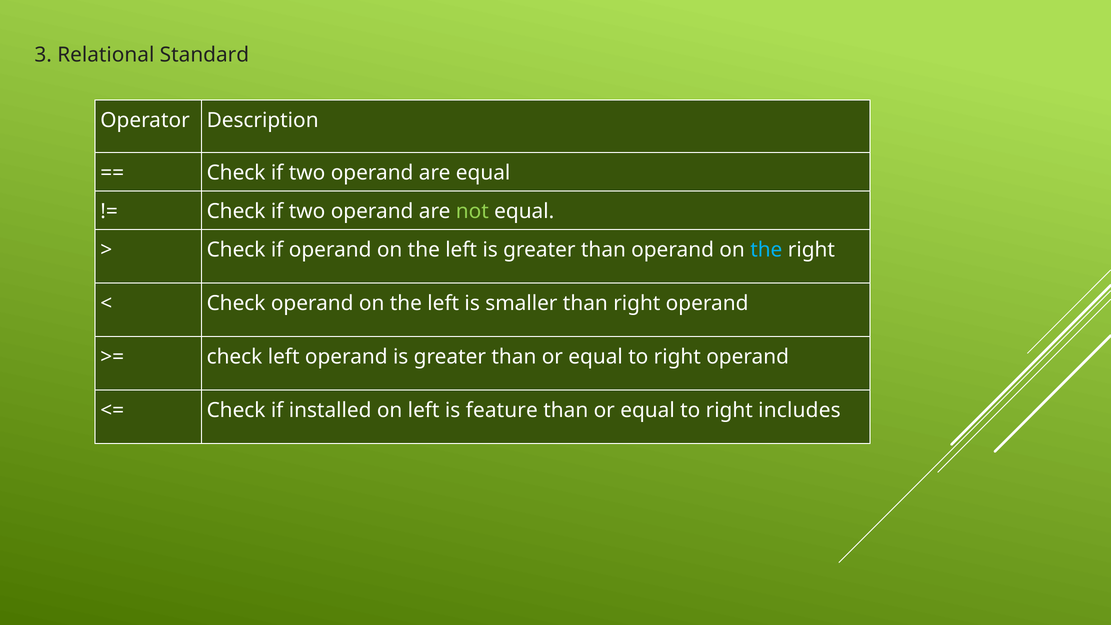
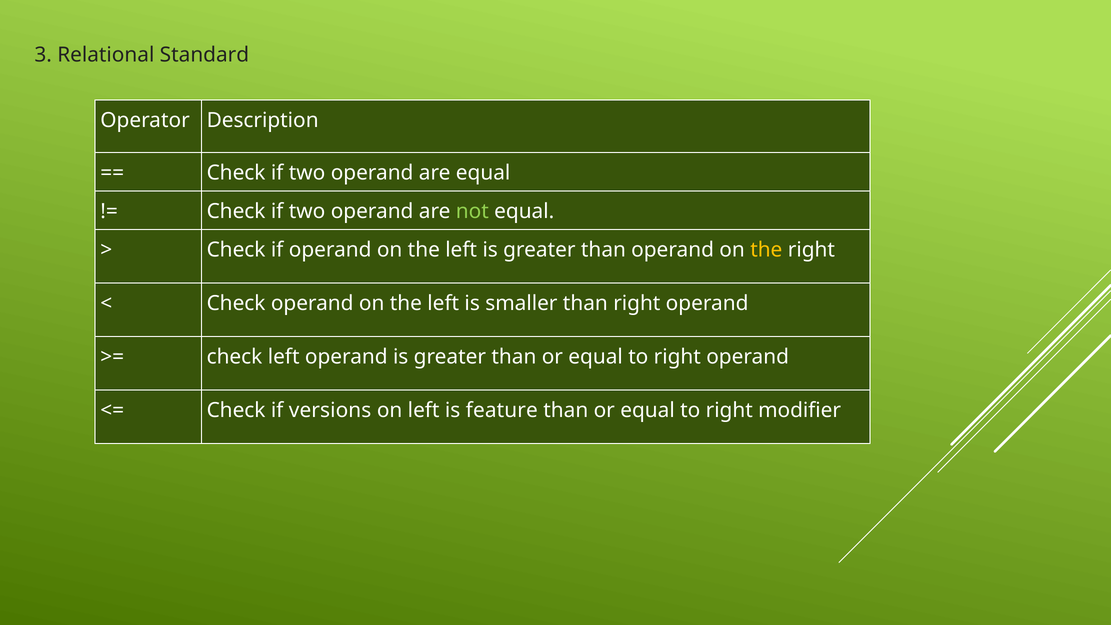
the colour: light blue -> yellow (766, 250)
installed: installed -> versions (330, 411)
includes: includes -> modifier (800, 411)
